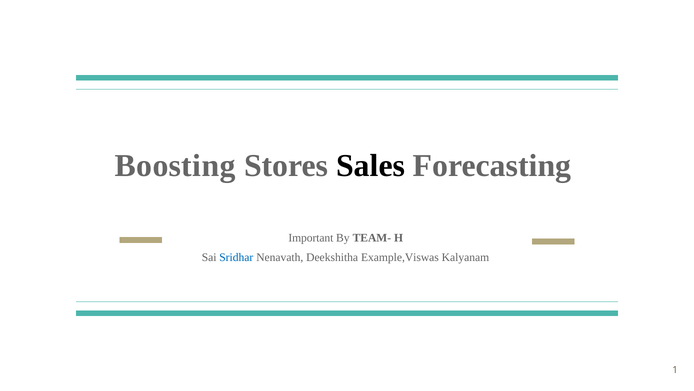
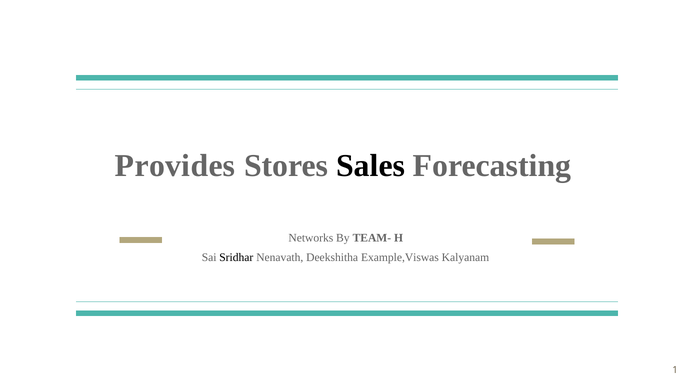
Boosting: Boosting -> Provides (175, 166)
Important: Important -> Networks (311, 238)
Sridhar colour: blue -> black (236, 257)
